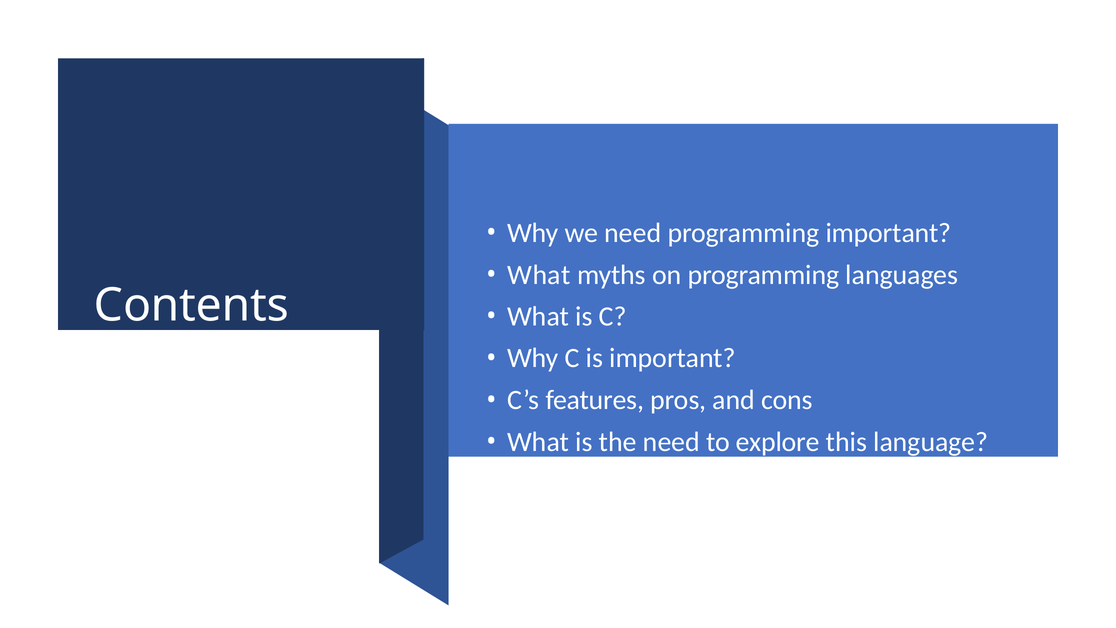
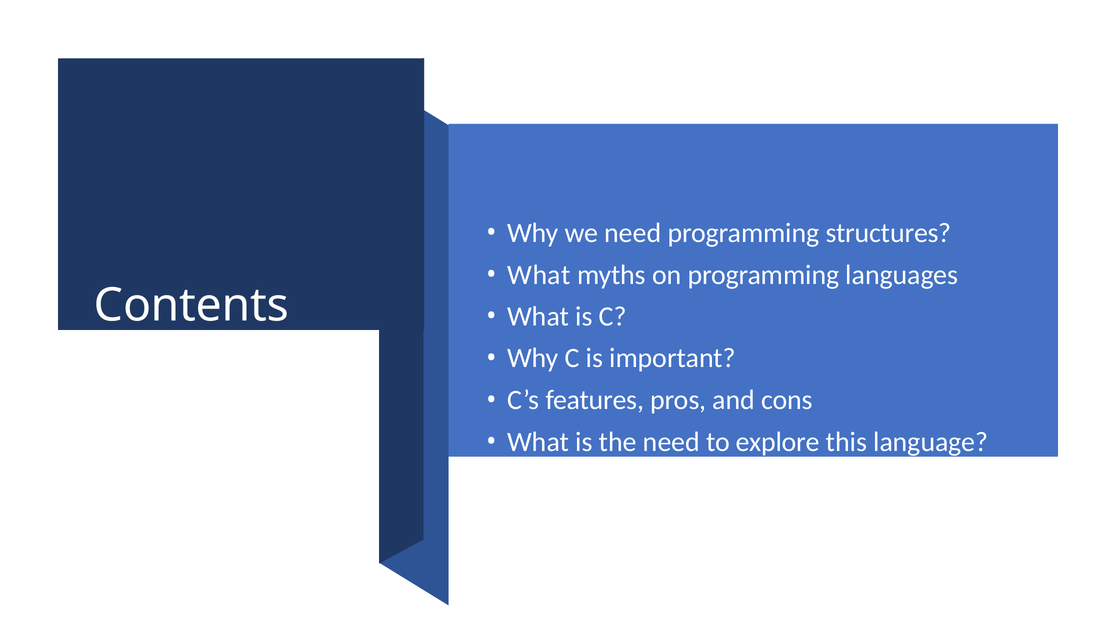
programming important: important -> structures (888, 233)
